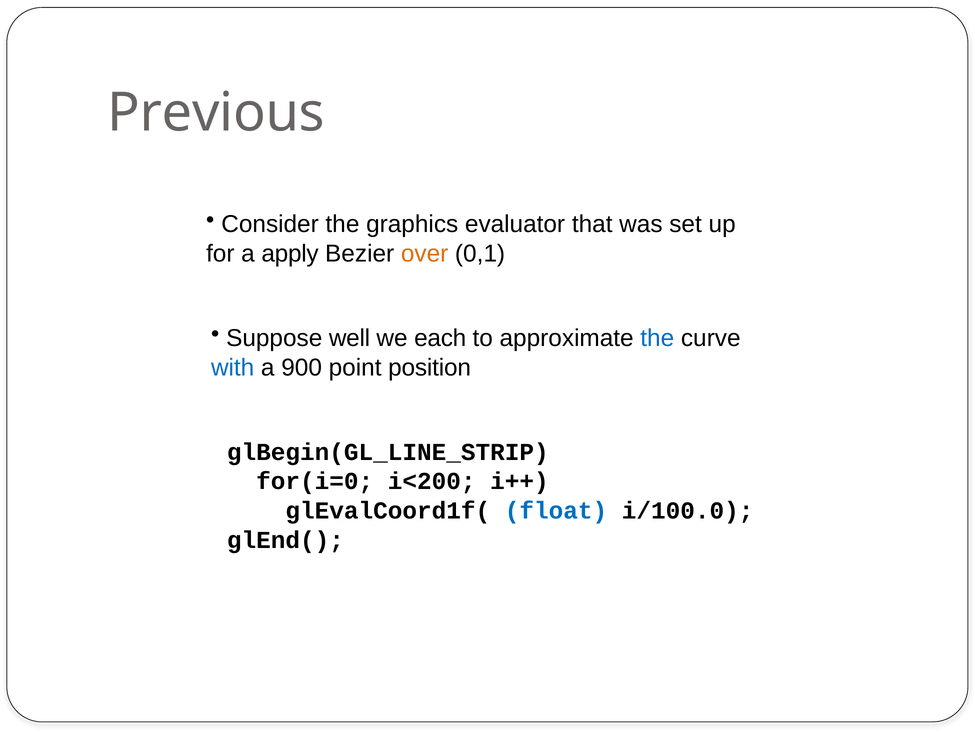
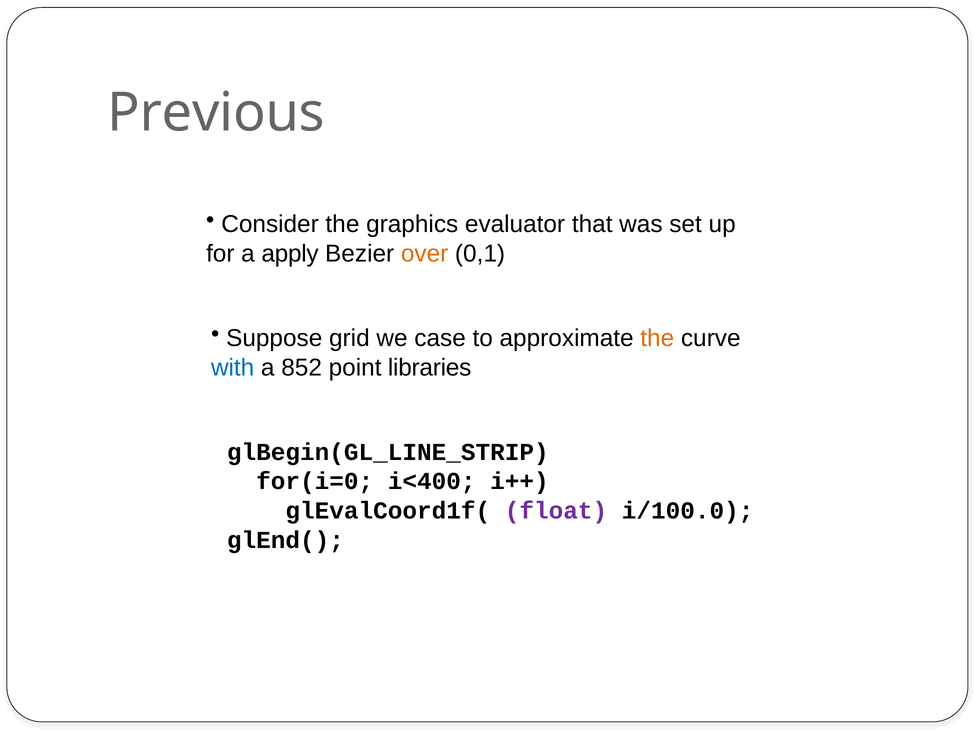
well: well -> grid (349, 338)
each: each -> case (440, 338)
the colour: blue -> orange (657, 338)
900: 900 -> 852 (302, 367)
position: position -> libraries (430, 367)
i<200: i<200 -> i<400 (432, 481)
float colour: blue -> purple (556, 510)
